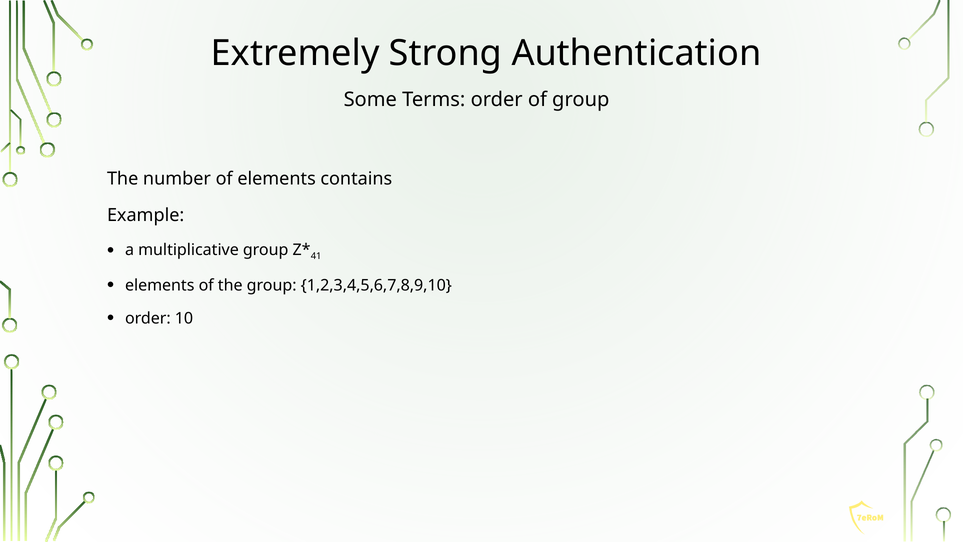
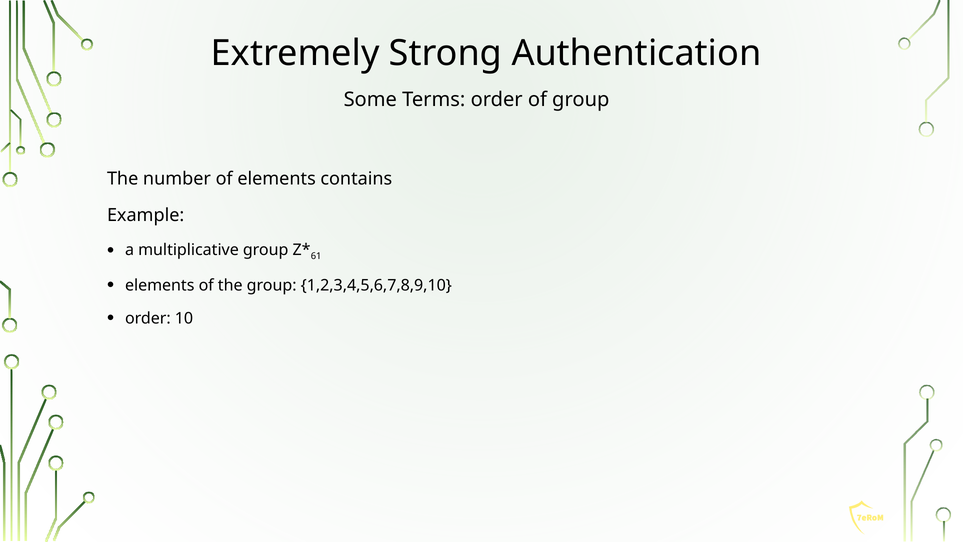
41: 41 -> 61 (316, 256)
